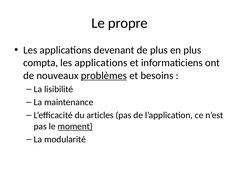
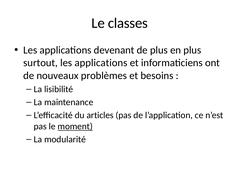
propre: propre -> classes (128, 23)
compta: compta -> surtout (41, 63)
problèmes underline: present -> none (104, 76)
